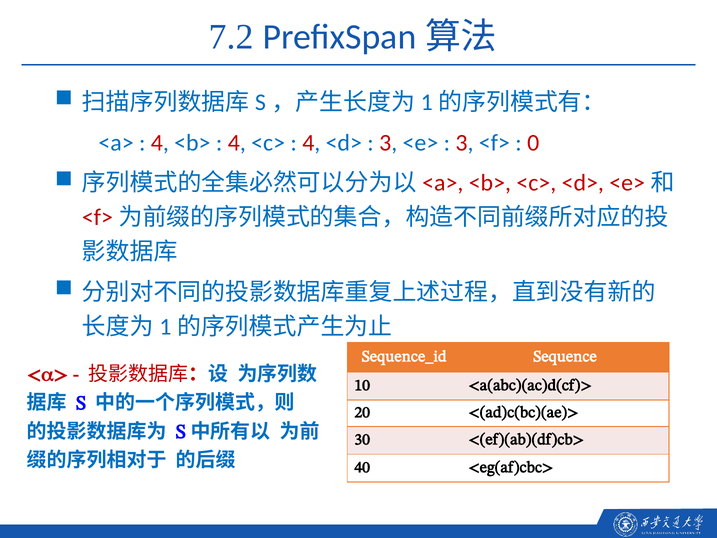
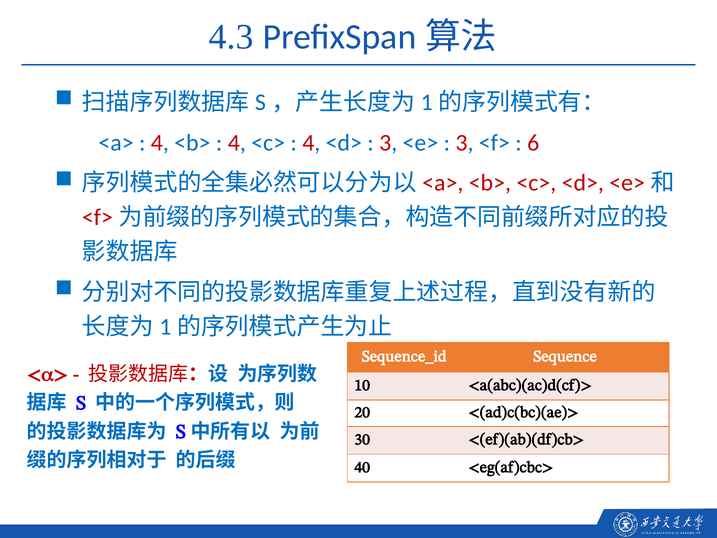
7.2: 7.2 -> 4.3 (231, 37)
0: 0 -> 6 (533, 143)
